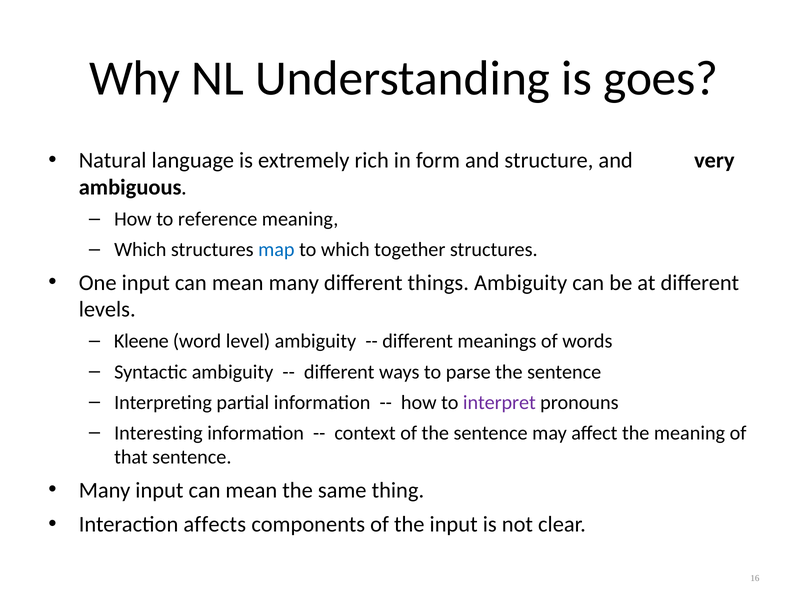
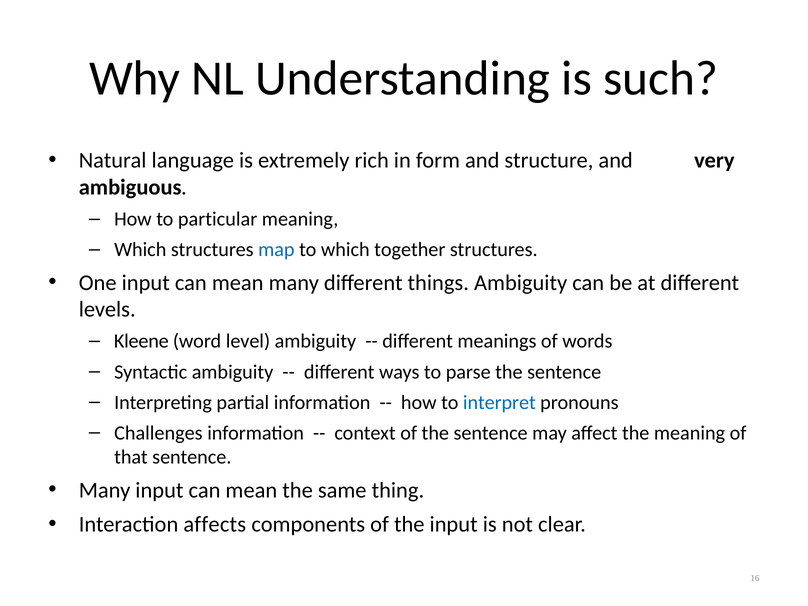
goes: goes -> such (661, 78)
reference: reference -> particular (218, 219)
interpret colour: purple -> blue (499, 402)
Interesting: Interesting -> Challenges (158, 433)
